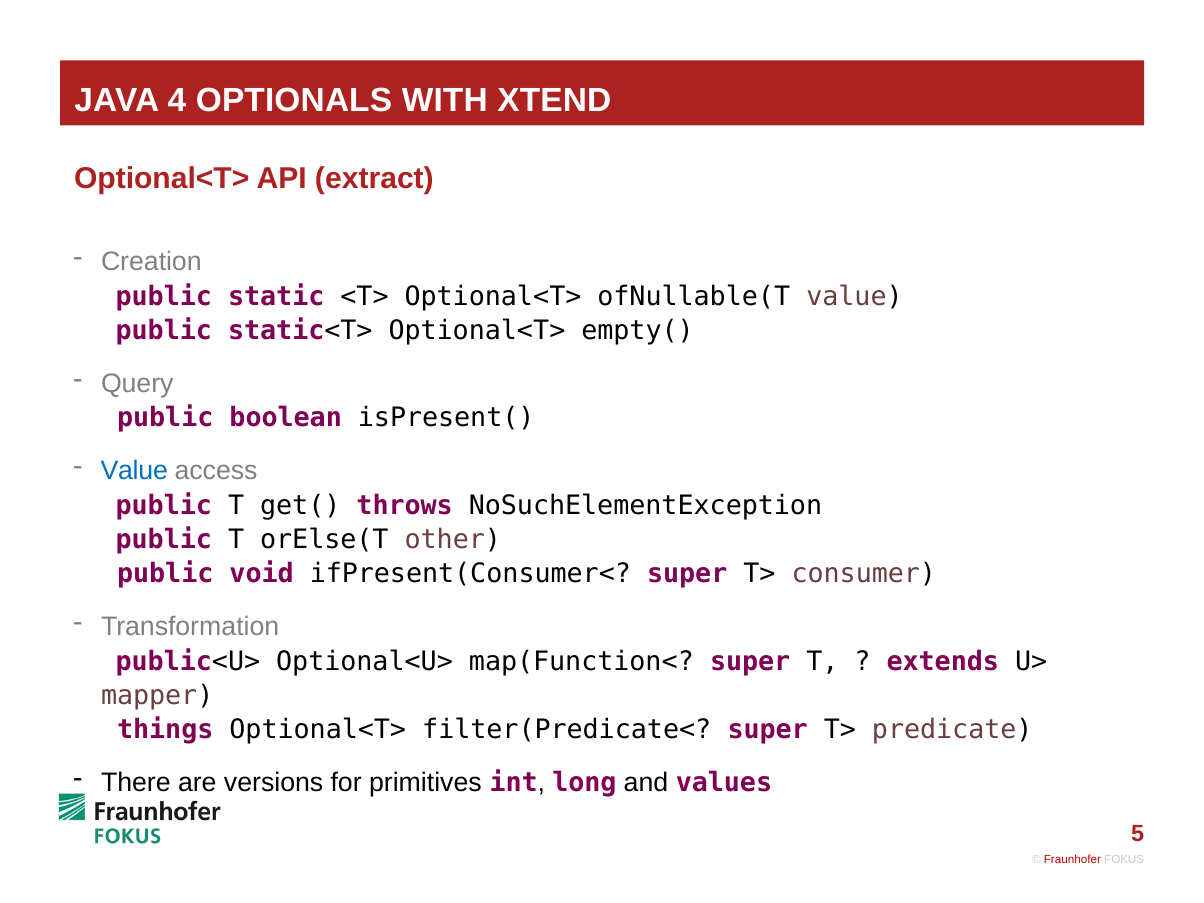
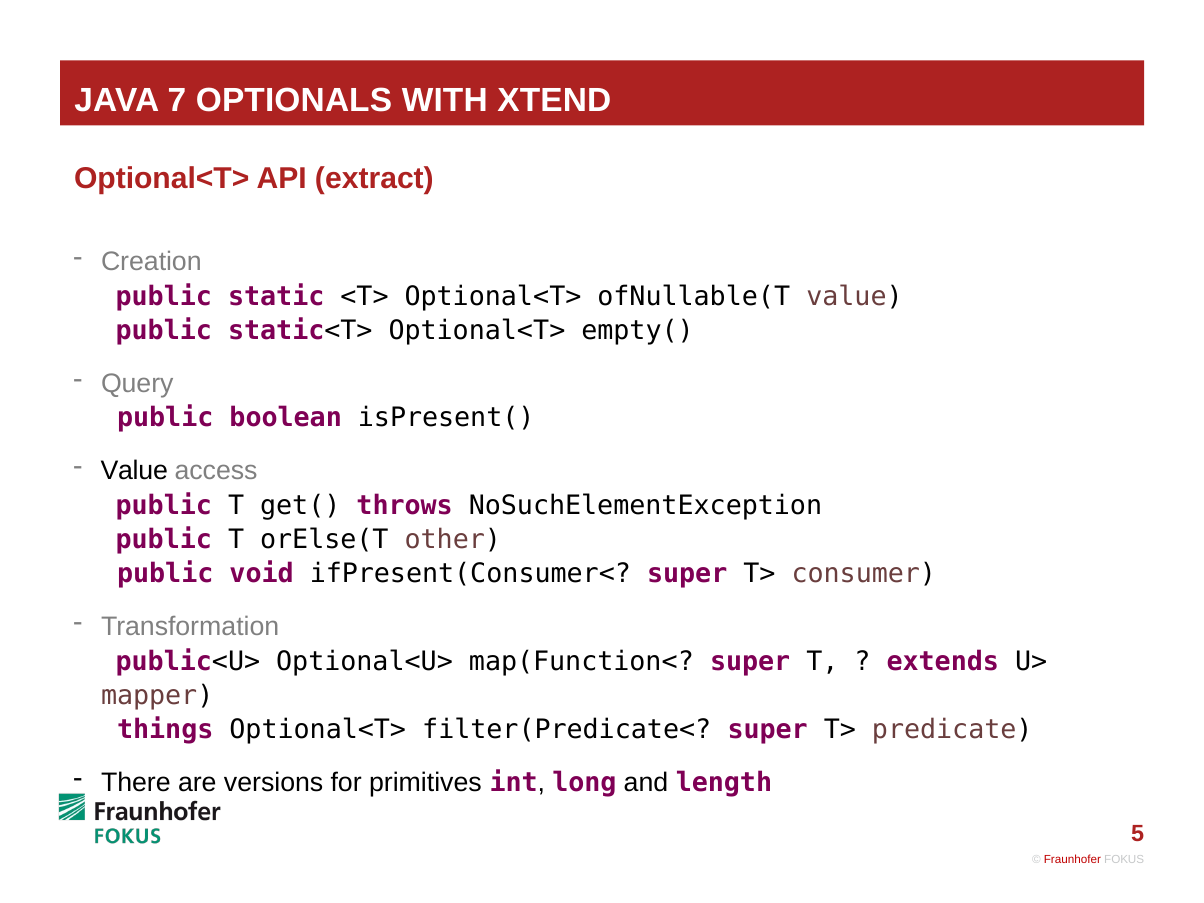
4: 4 -> 7 (177, 100)
Value colour: blue -> black (134, 471)
values: values -> length (724, 783)
